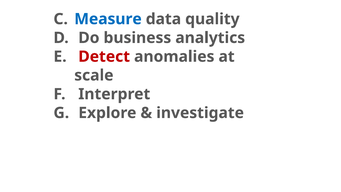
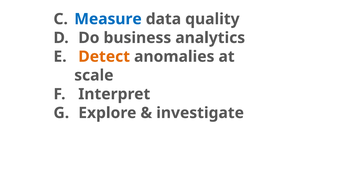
Detect colour: red -> orange (104, 57)
